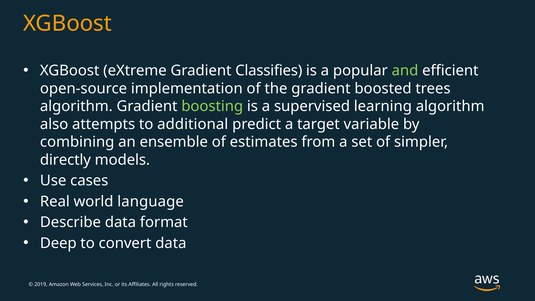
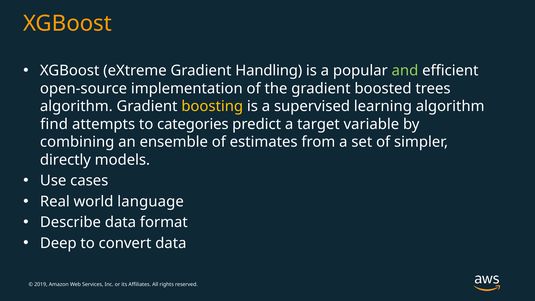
Classifies: Classifies -> Handling (269, 71)
boosting colour: light green -> yellow (212, 106)
also: also -> find (54, 124)
additional: additional -> categories (193, 124)
